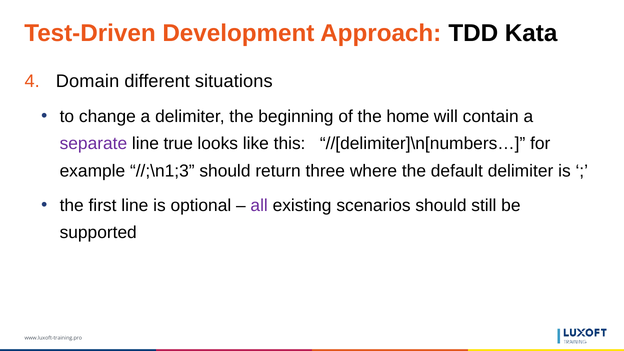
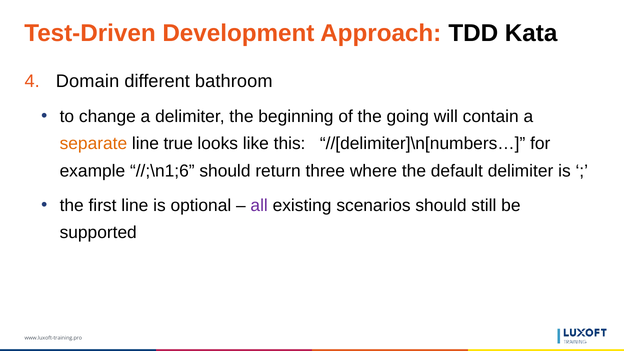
situations: situations -> bathroom (234, 81)
home: home -> going (408, 117)
separate colour: purple -> orange (93, 144)
//;\n1;3: //;\n1;3 -> //;\n1;6 (162, 171)
